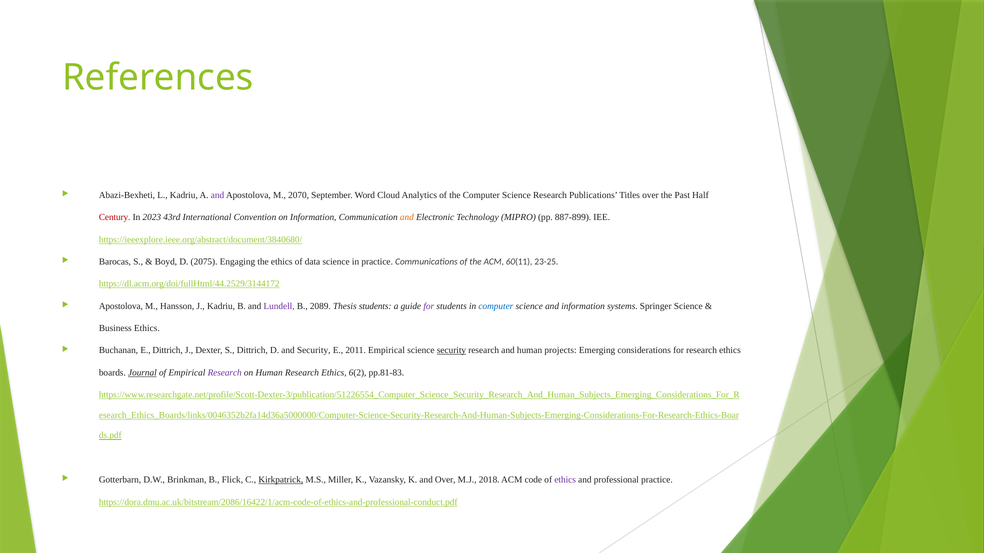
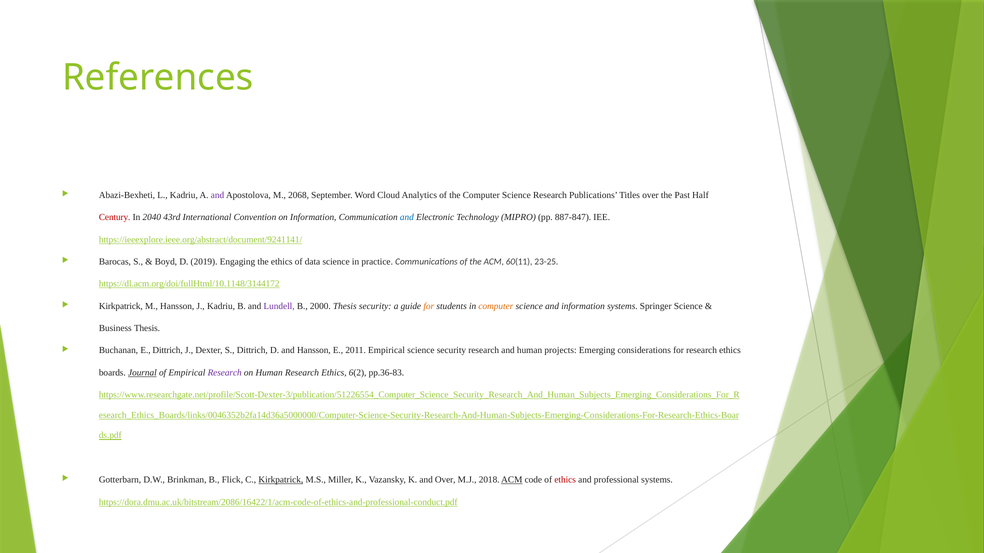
2070: 2070 -> 2068 (299, 195)
2023: 2023 -> 2040 (152, 218)
and colour: orange -> blue (407, 218)
887-899: 887-899 -> 887-847 (573, 218)
https://ieeexplore.ieee.org/abstract/document/3840680/: https://ieeexplore.ieee.org/abstract/document/3840680/ -> https://ieeexplore.ieee.org/abstract/document/9241141/ (201, 240)
2075: 2075 -> 2019 (204, 262)
https://dl.acm.org/doi/fullHtml/44.2529/3144172: https://dl.acm.org/doi/fullHtml/44.2529/3144172 -> https://dl.acm.org/doi/fullHtml/10.1148/3144172 (189, 284)
Apostolova: Apostolova -> Kirkpatrick (121, 306)
2089: 2089 -> 2000 (320, 306)
Thesis students: students -> security (375, 306)
for colour: purple -> orange (429, 306)
computer colour: blue -> orange (496, 306)
Business Ethics: Ethics -> Thesis (147, 329)
and Security: Security -> Hansson (314, 351)
security underline: present -> none (451, 351)
pp.81-83: pp.81-83 -> pp.36-83 (386, 373)
ACM underline: none -> present (512, 480)
ethics colour: purple -> red (565, 480)
professional practice: practice -> systems (657, 480)
